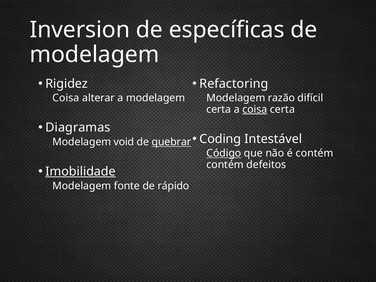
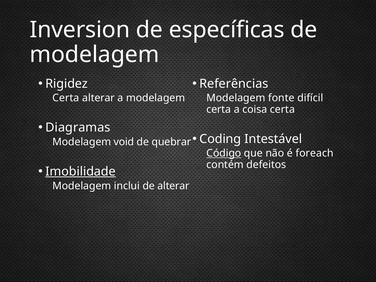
Refactoring: Refactoring -> Referências (234, 84)
Coisa: Coisa -> Certa (66, 98)
razão: razão -> fonte (281, 98)
coisa underline: present -> none (255, 109)
quebrar underline: present -> none (171, 142)
é contém: contém -> foreach (315, 153)
fonte: fonte -> inclui (127, 186)
de rápido: rápido -> alterar (173, 186)
